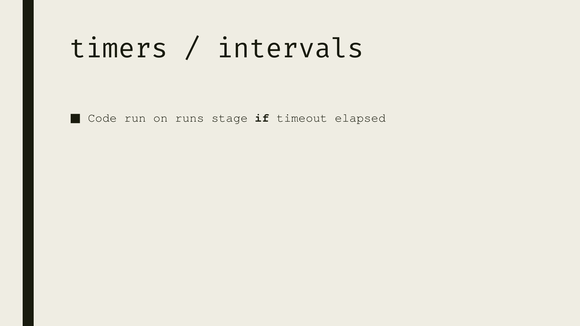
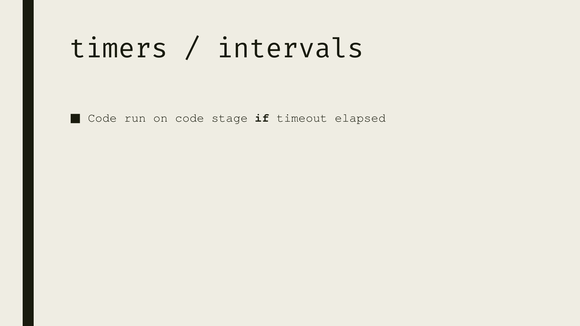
on runs: runs -> code (190, 118)
